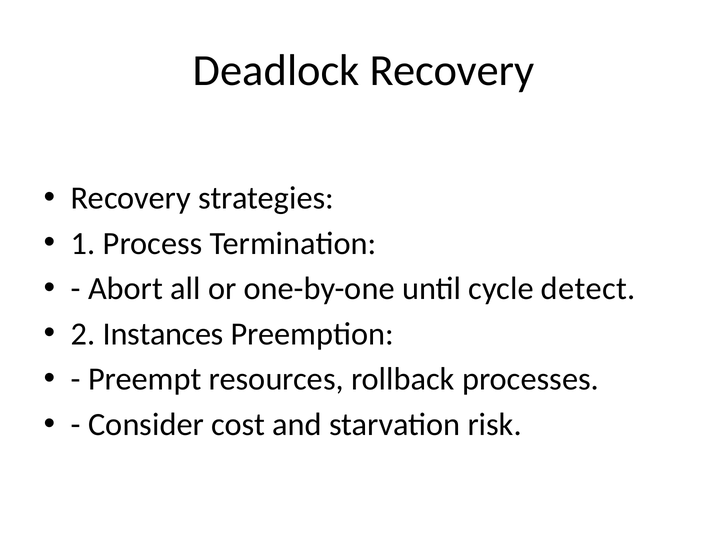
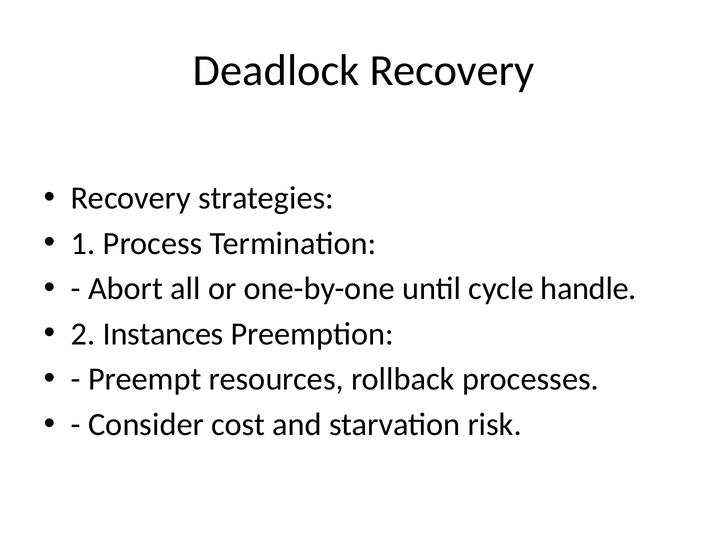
detect: detect -> handle (588, 289)
